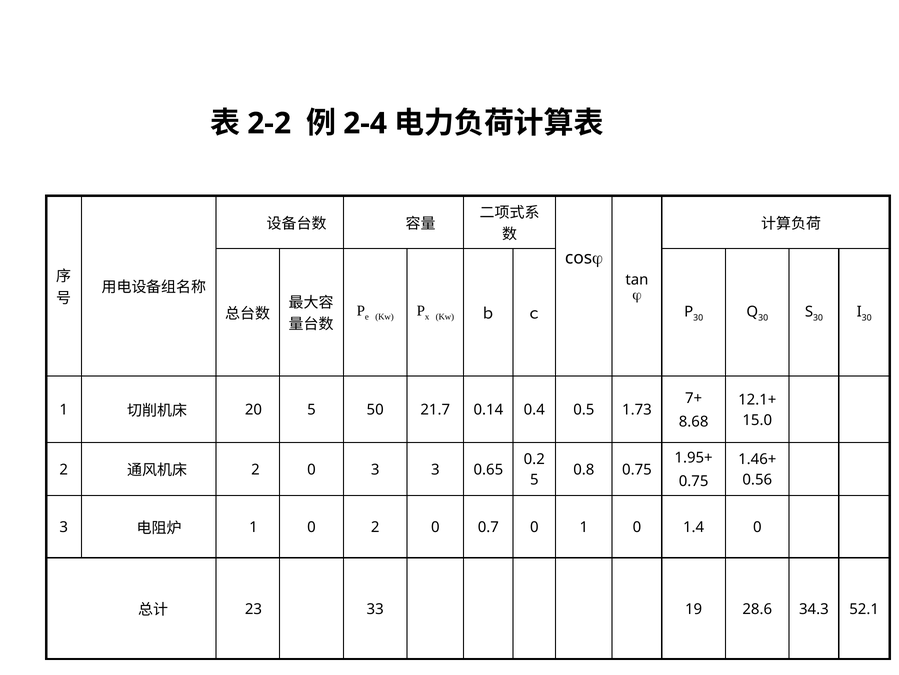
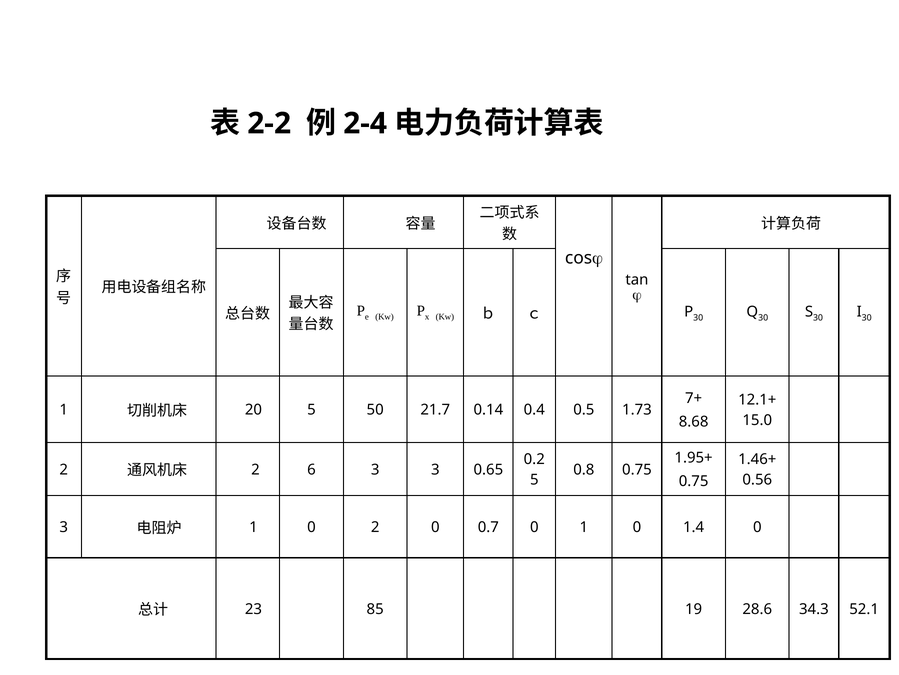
0: 0 -> 6 (311, 469)
33: 33 -> 85 (375, 609)
